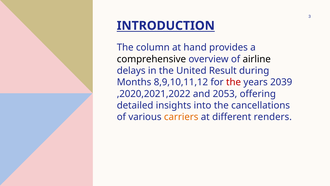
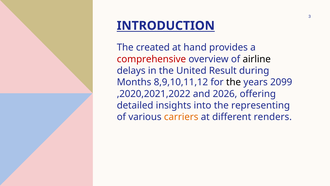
column: column -> created (153, 47)
comprehensive colour: black -> red (151, 59)
the colour: red -> black (234, 82)
2039: 2039 -> 2099 (281, 82)
2053: 2053 -> 2026 (225, 94)
cancellations: cancellations -> representing (261, 105)
